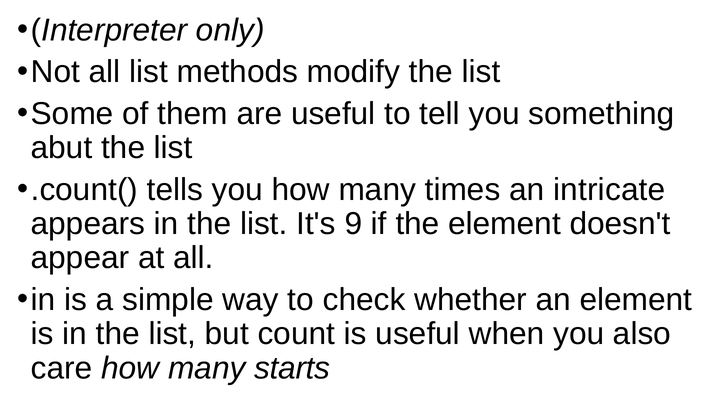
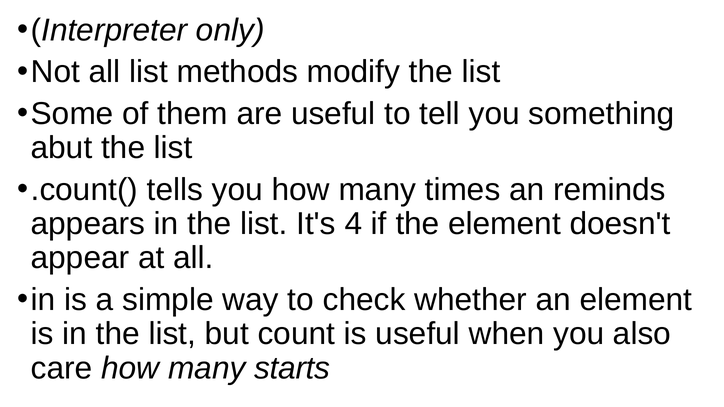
intricate: intricate -> reminds (609, 190)
9: 9 -> 4 (353, 224)
